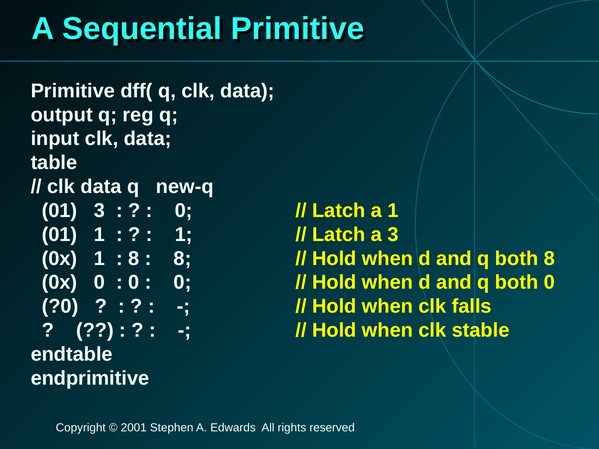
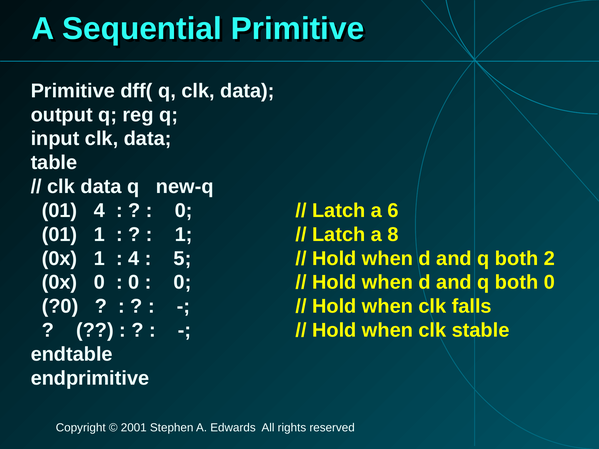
01 3: 3 -> 4 (99, 211)
a 1: 1 -> 6 (393, 211)
a 3: 3 -> 8 (393, 235)
8: 8 -> 4 (134, 259)
8: 8 -> 5 (182, 259)
both 8: 8 -> 2 (549, 259)
